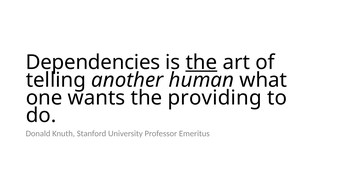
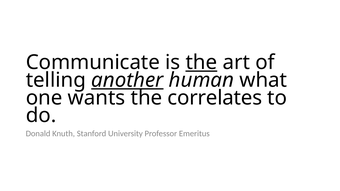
Dependencies: Dependencies -> Communicate (93, 62)
another underline: none -> present (127, 80)
providing: providing -> correlates (215, 98)
